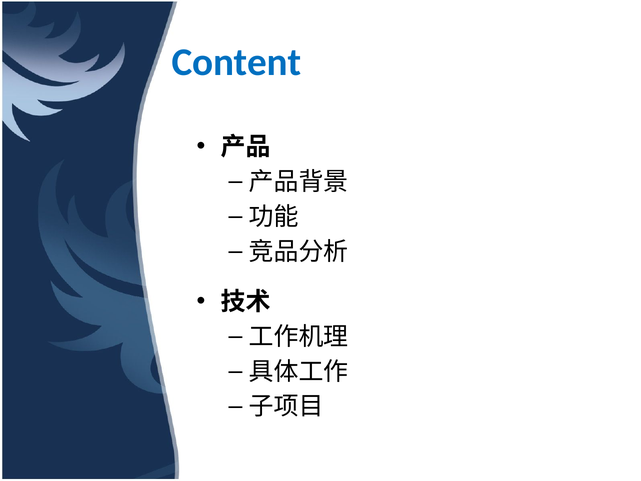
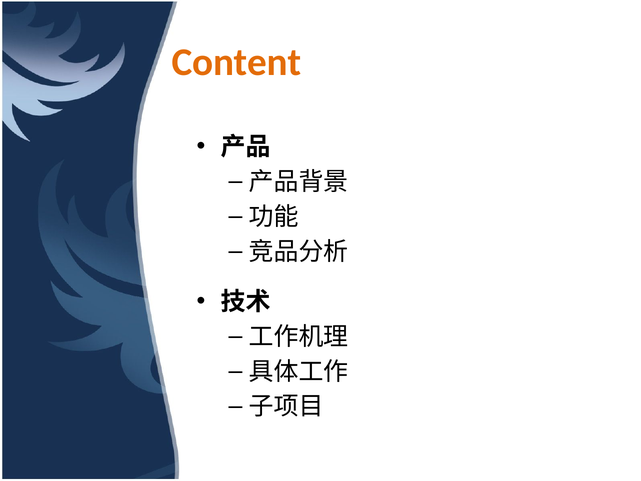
Content colour: blue -> orange (236, 62)
